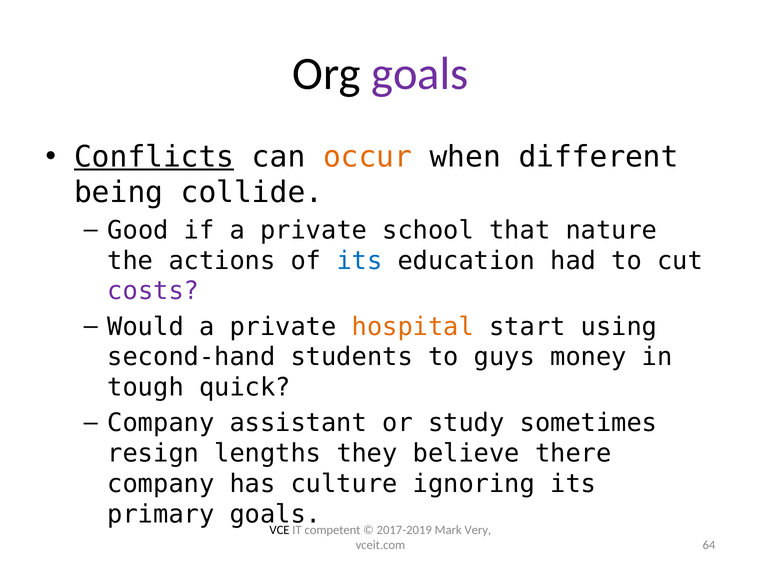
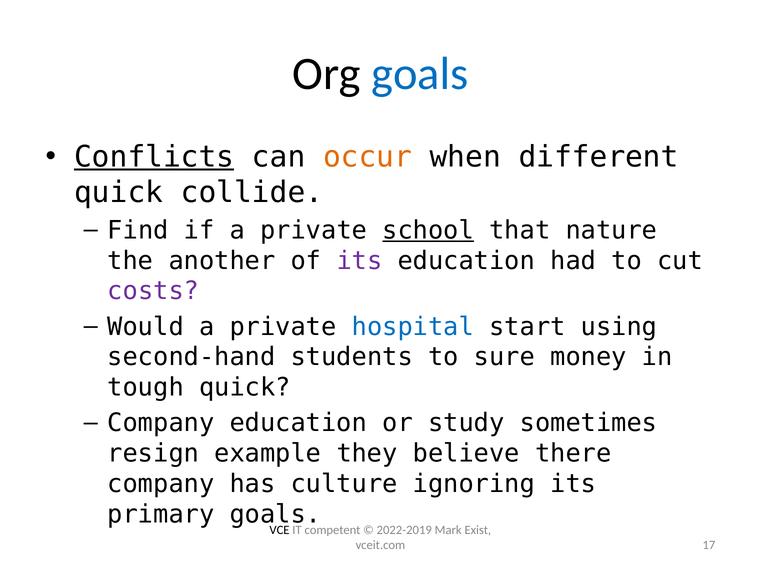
goals colour: purple -> blue (420, 74)
being: being -> quick (119, 192)
Good: Good -> Find (138, 230)
school underline: none -> present (428, 230)
actions: actions -> another (222, 261)
its colour: blue -> purple (359, 261)
hospital colour: orange -> blue (413, 326)
guys: guys -> sure (504, 357)
Company assistant: assistant -> education (298, 423)
lengths: lengths -> example (268, 453)
2017-2019: 2017-2019 -> 2022-2019 (404, 530)
Very: Very -> Exist (478, 530)
64: 64 -> 17 (709, 545)
